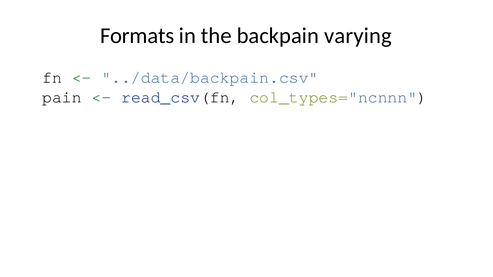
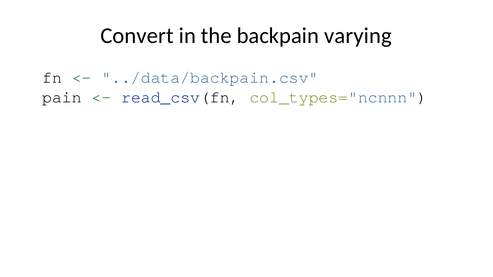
Formats: Formats -> Convert (137, 36)
